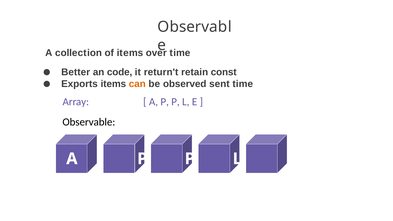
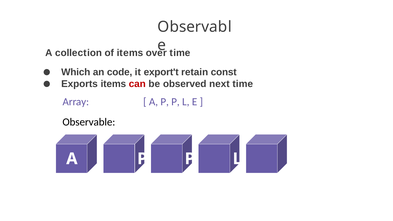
Better: Better -> Which (76, 72)
return't: return't -> export't (161, 72)
can colour: orange -> red (137, 84)
sent: sent -> next (219, 84)
